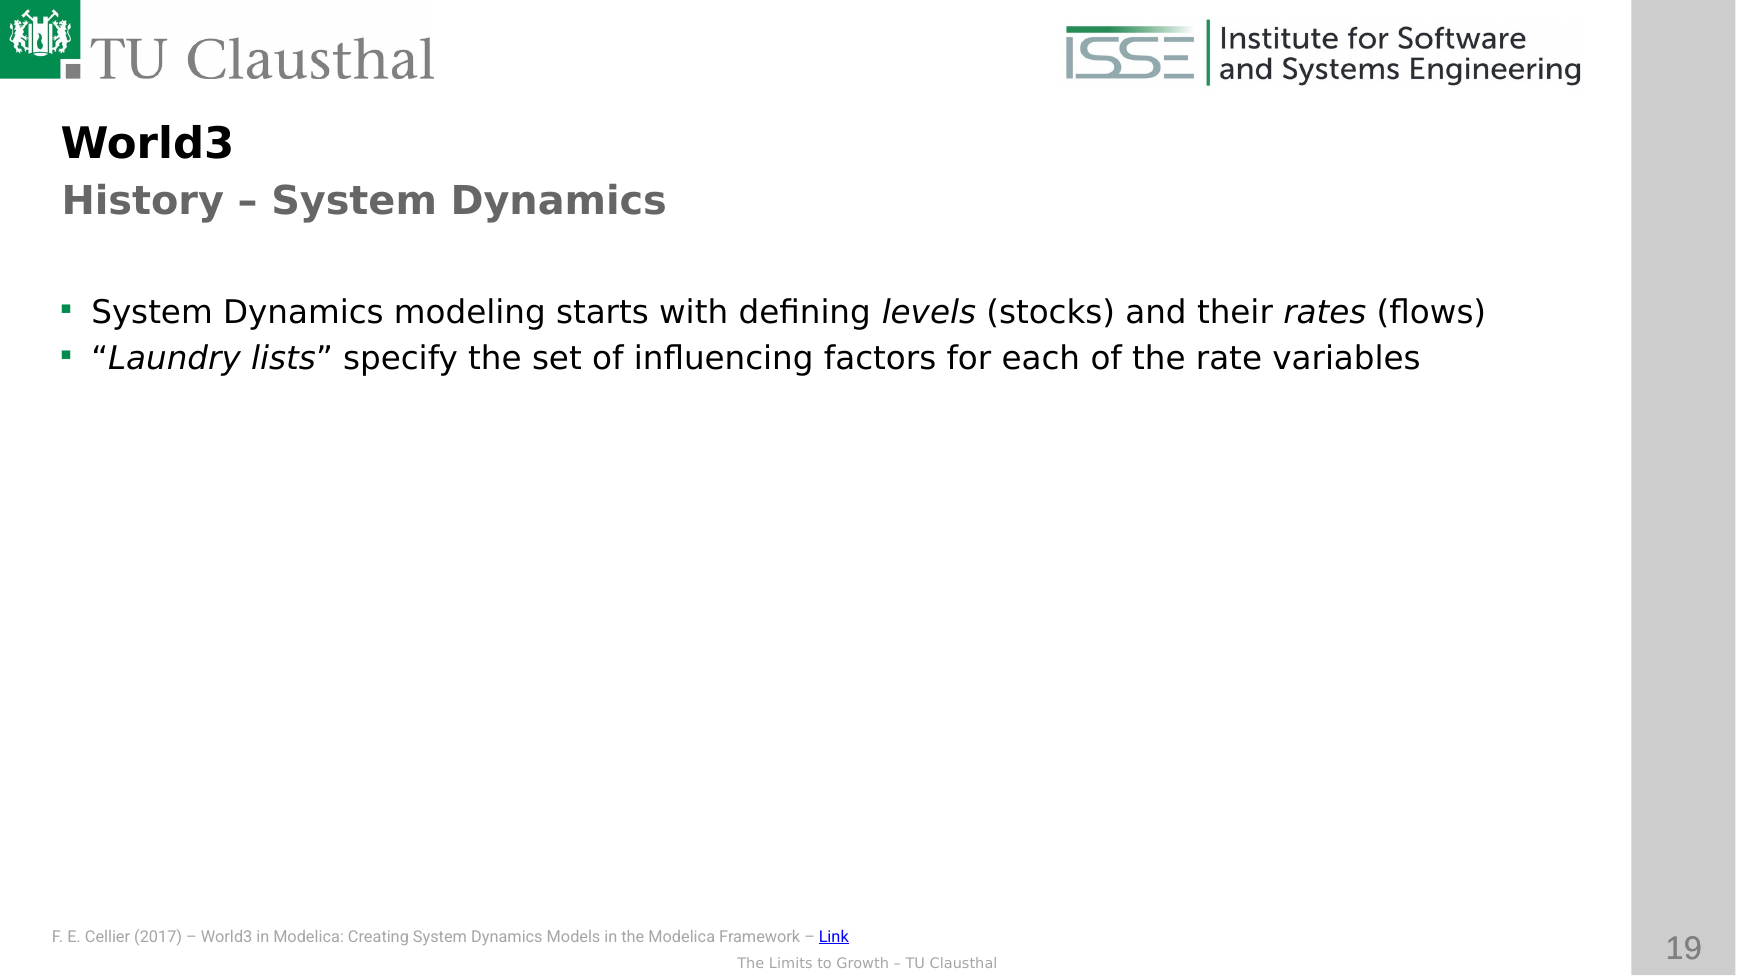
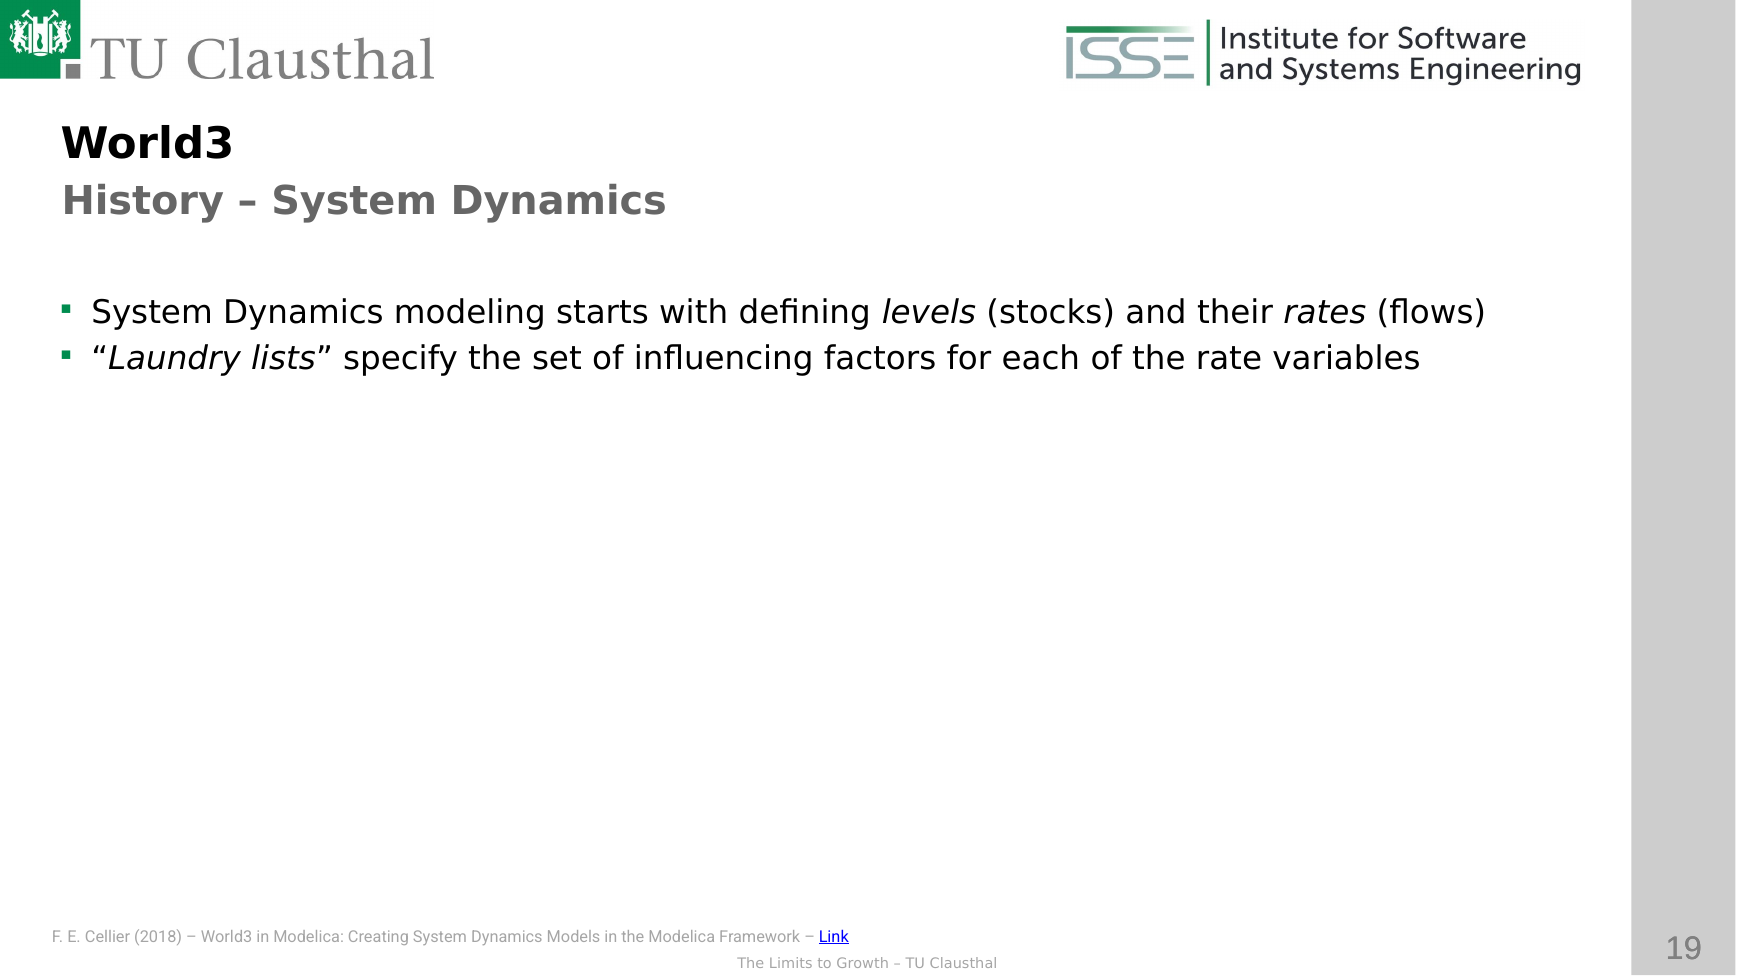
2017: 2017 -> 2018 (158, 936)
